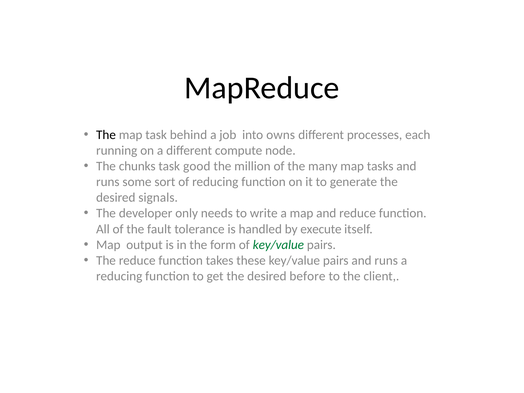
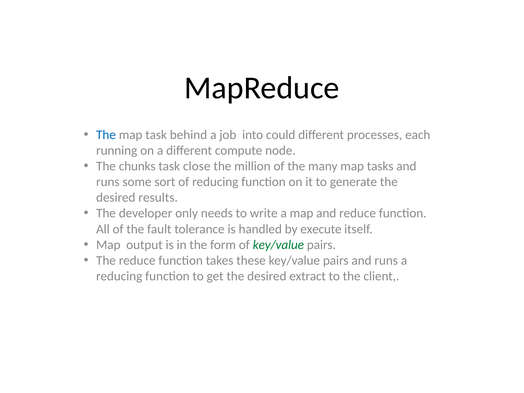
The colour: black -> blue (106, 135)
owns: owns -> could (281, 135)
good: good -> close (197, 166)
signals: signals -> results (158, 198)
before: before -> extract (308, 276)
